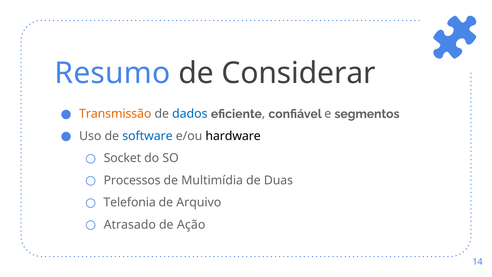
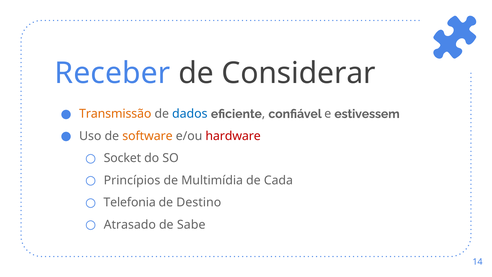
Resumo: Resumo -> Receber (112, 73)
segmentos: segmentos -> estivessem (367, 114)
software colour: blue -> orange (147, 136)
hardware colour: black -> red (233, 136)
Processos: Processos -> Princípios (132, 180)
Duas: Duas -> Cada (278, 180)
Arquivo: Arquivo -> Destino (199, 202)
Ação: Ação -> Sabe (191, 225)
